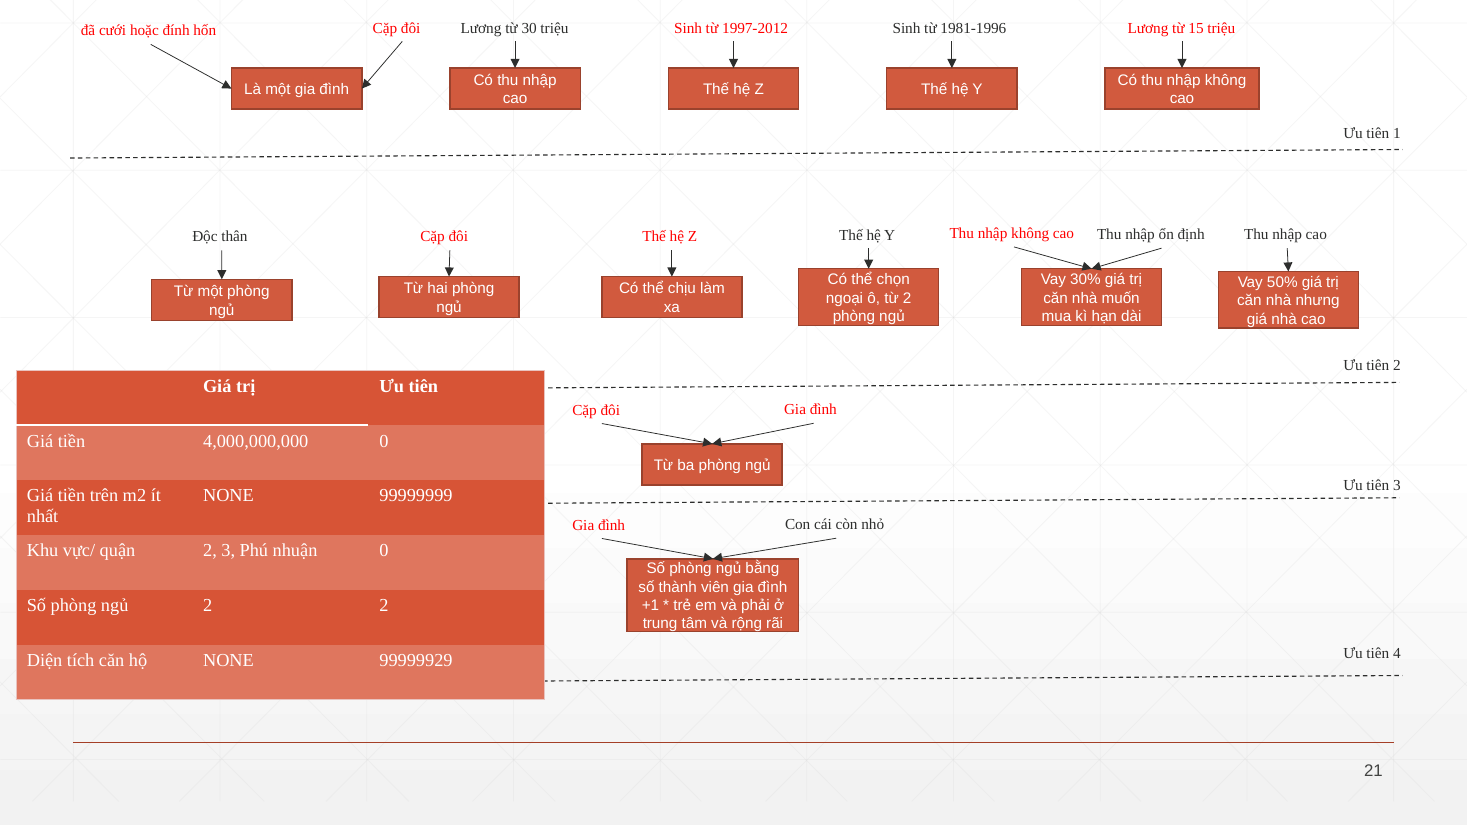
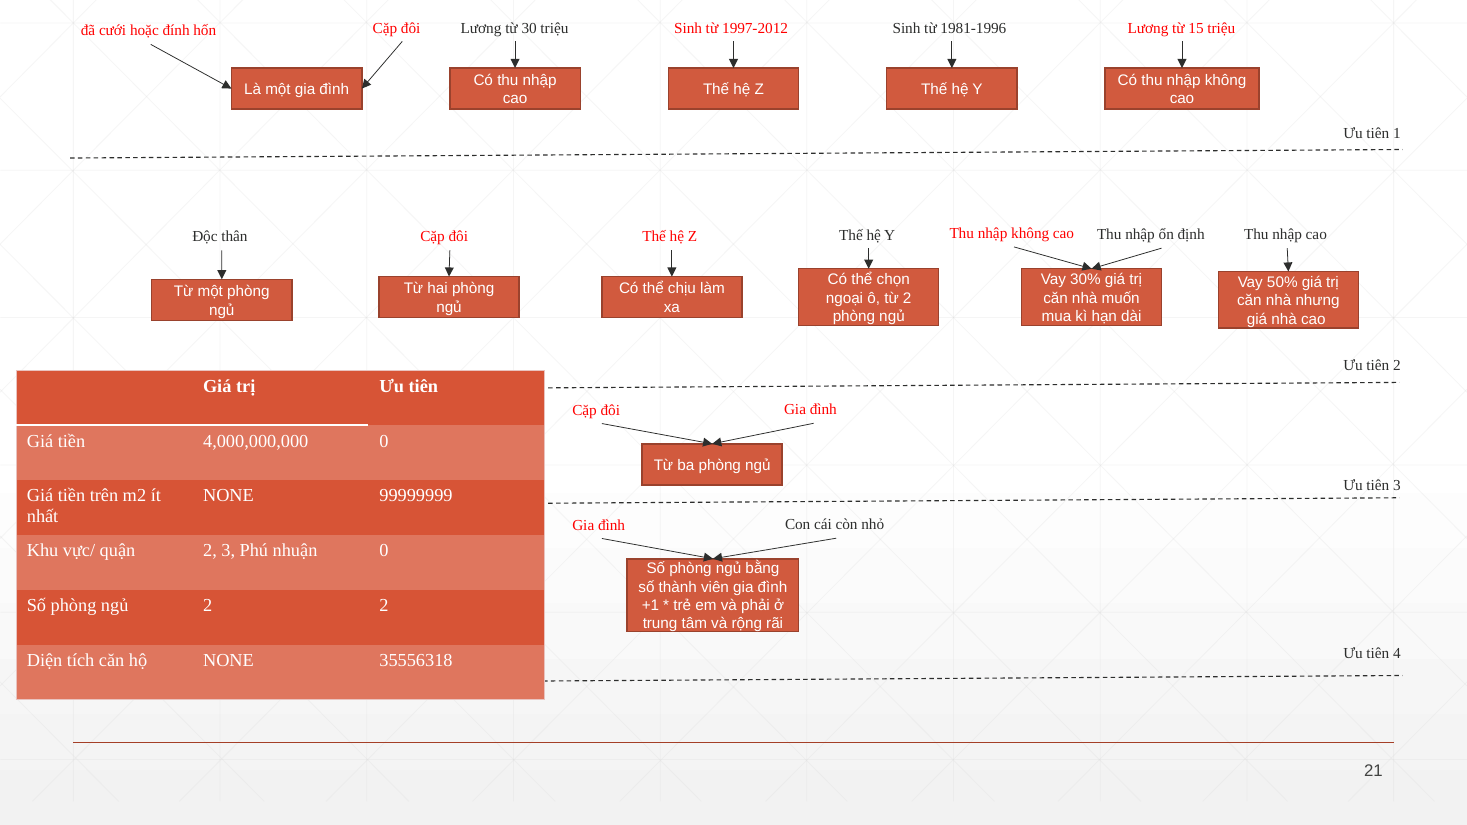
99999929: 99999929 -> 35556318 (416, 661)
